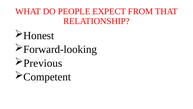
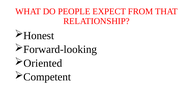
Previous: Previous -> Oriented (43, 63)
